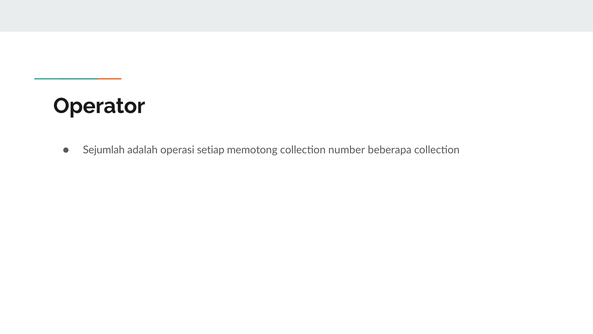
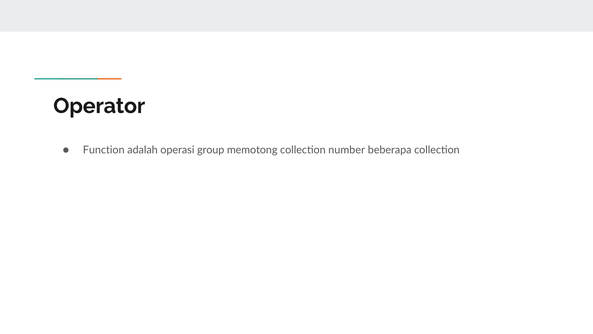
Sejumlah: Sejumlah -> Function (104, 150)
setiap: setiap -> group (211, 150)
